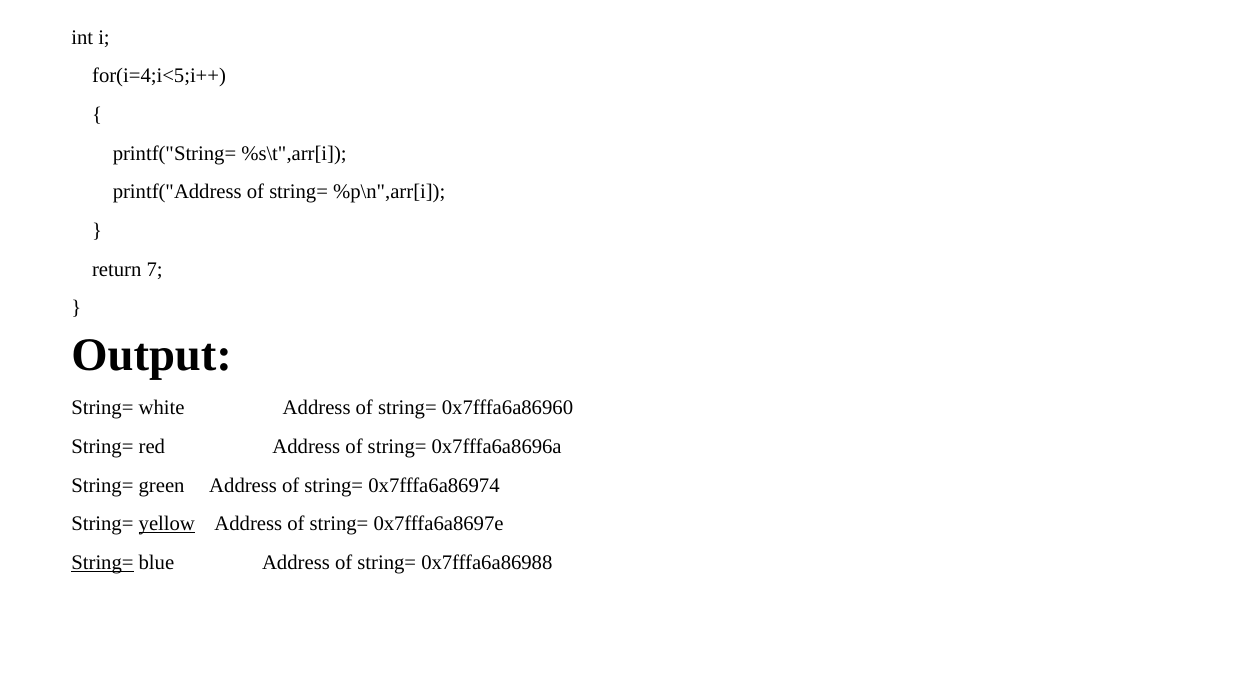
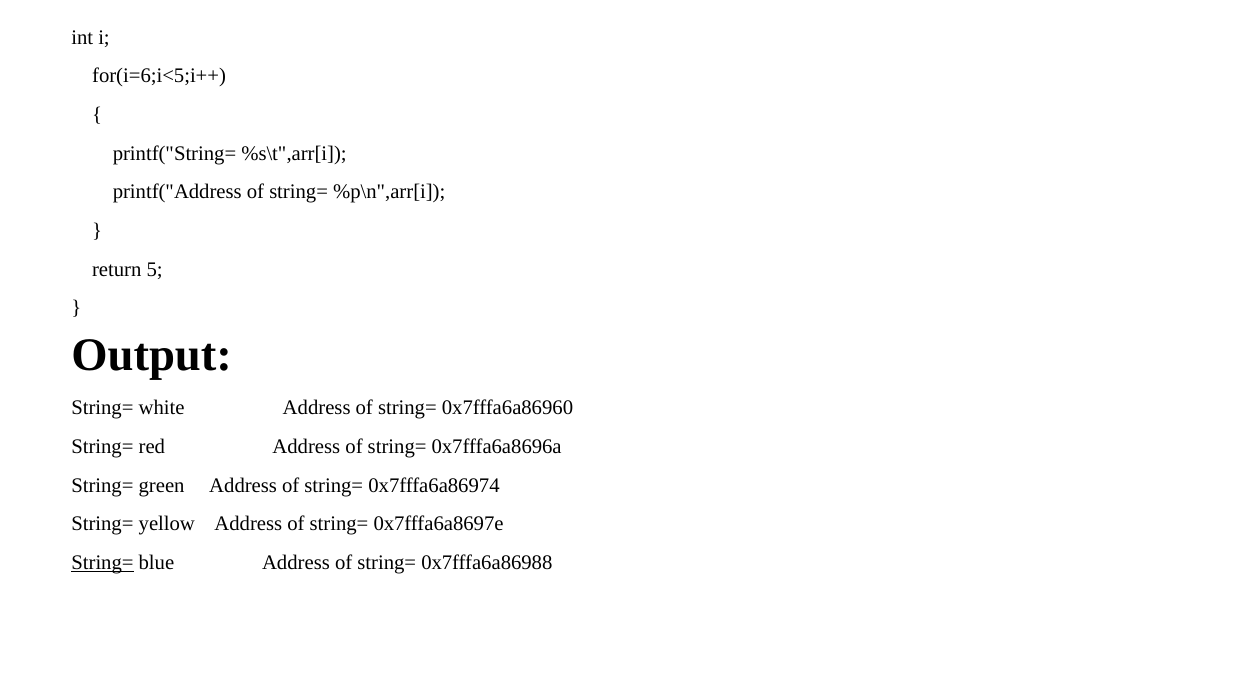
for(i=4;i<5;i++: for(i=4;i<5;i++ -> for(i=6;i<5;i++ (159, 76)
7: 7 -> 5 (155, 270)
yellow underline: present -> none (167, 524)
